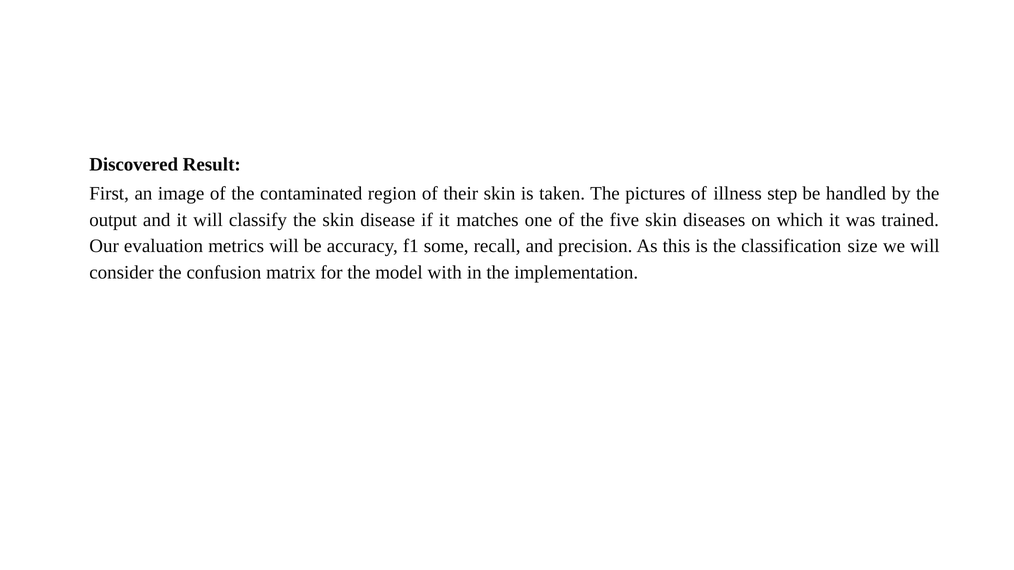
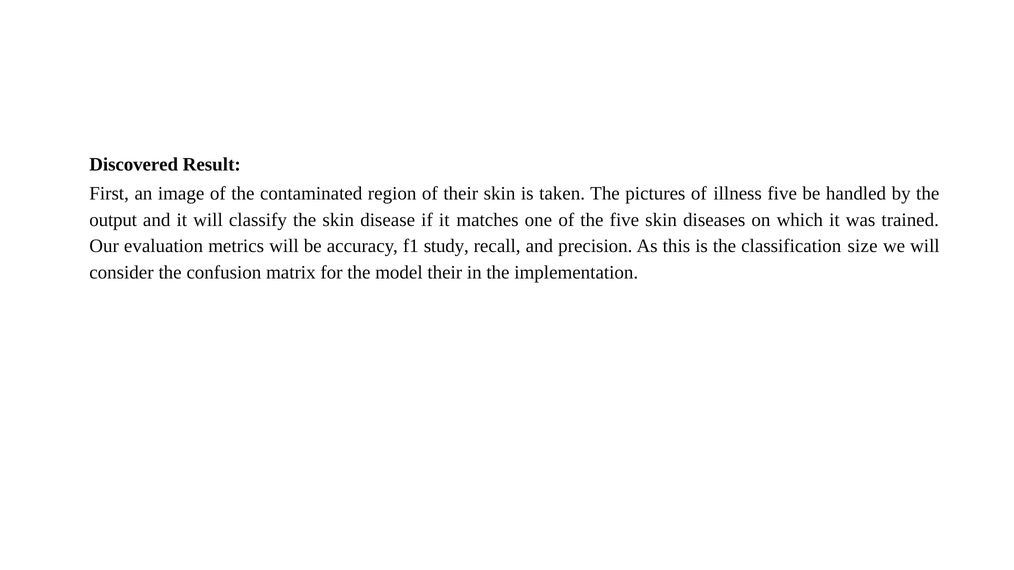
illness step: step -> five (782, 194)
some: some -> study (446, 246)
model with: with -> their (445, 272)
